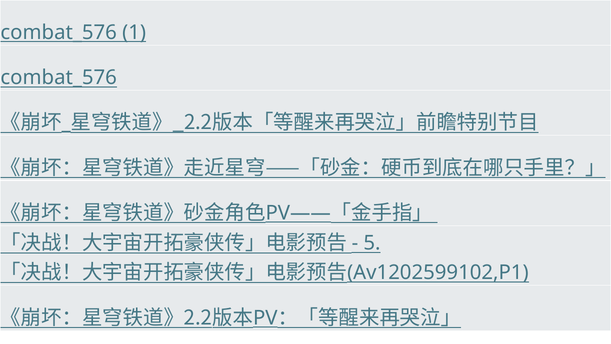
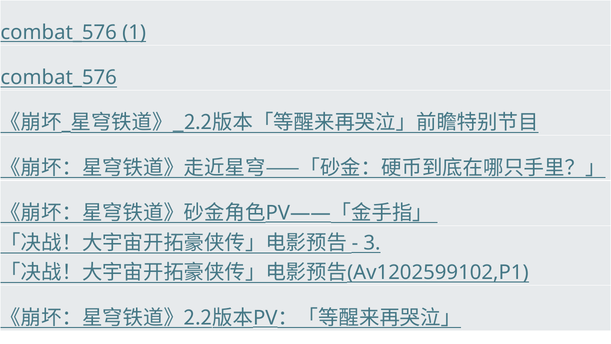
5: 5 -> 3 (372, 243)
